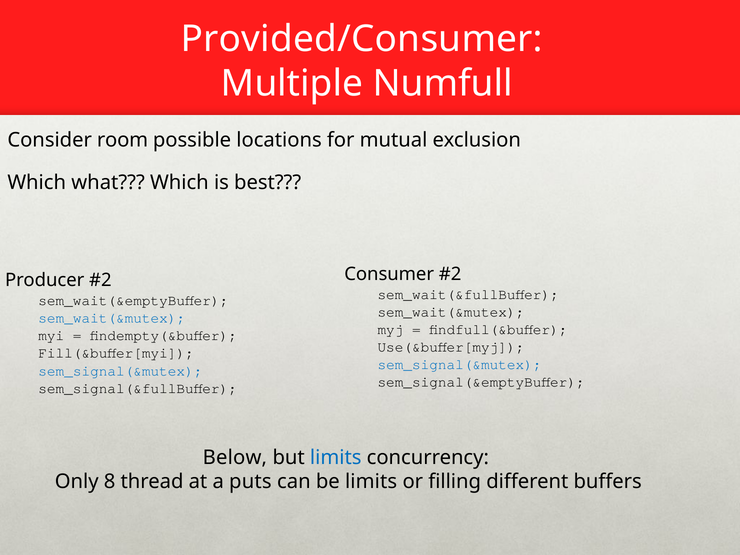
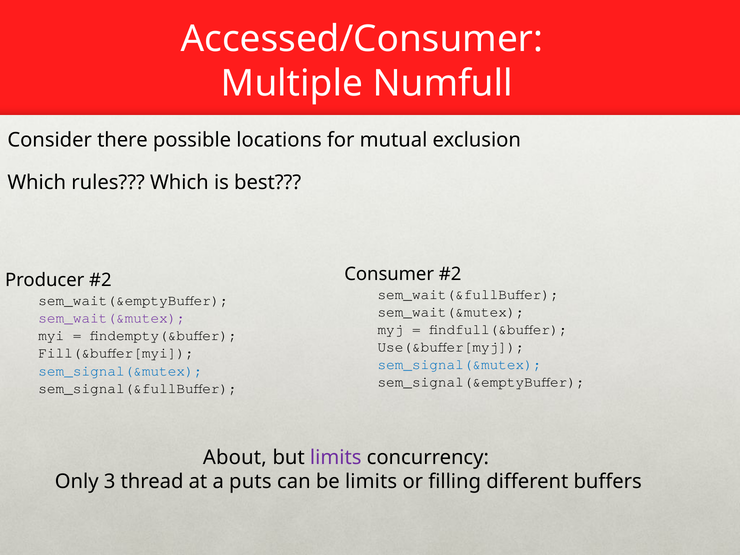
Provided/Consumer: Provided/Consumer -> Accessed/Consumer (362, 39)
room: room -> there (122, 140)
what: what -> rules (108, 182)
sem_wait(&mutex colour: blue -> purple (112, 318)
Below: Below -> About (235, 457)
limits colour: blue -> purple (336, 457)
8: 8 -> 3 (110, 482)
